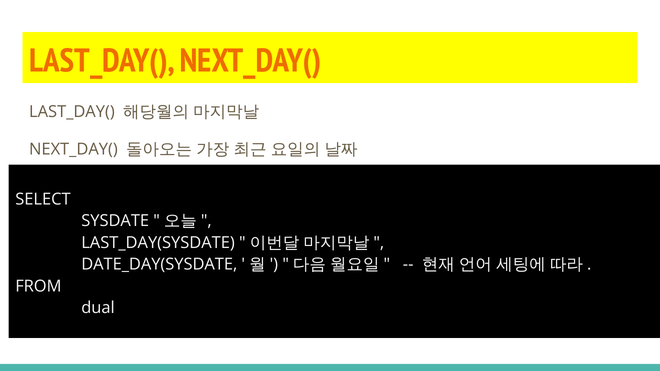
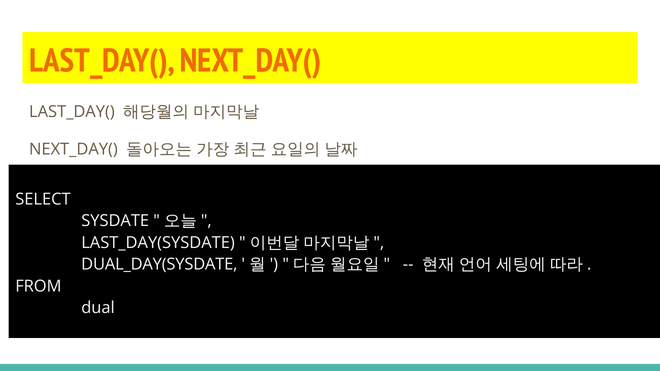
DATE_DAY(SYSDATE: DATE_DAY(SYSDATE -> DUAL_DAY(SYSDATE (159, 265)
